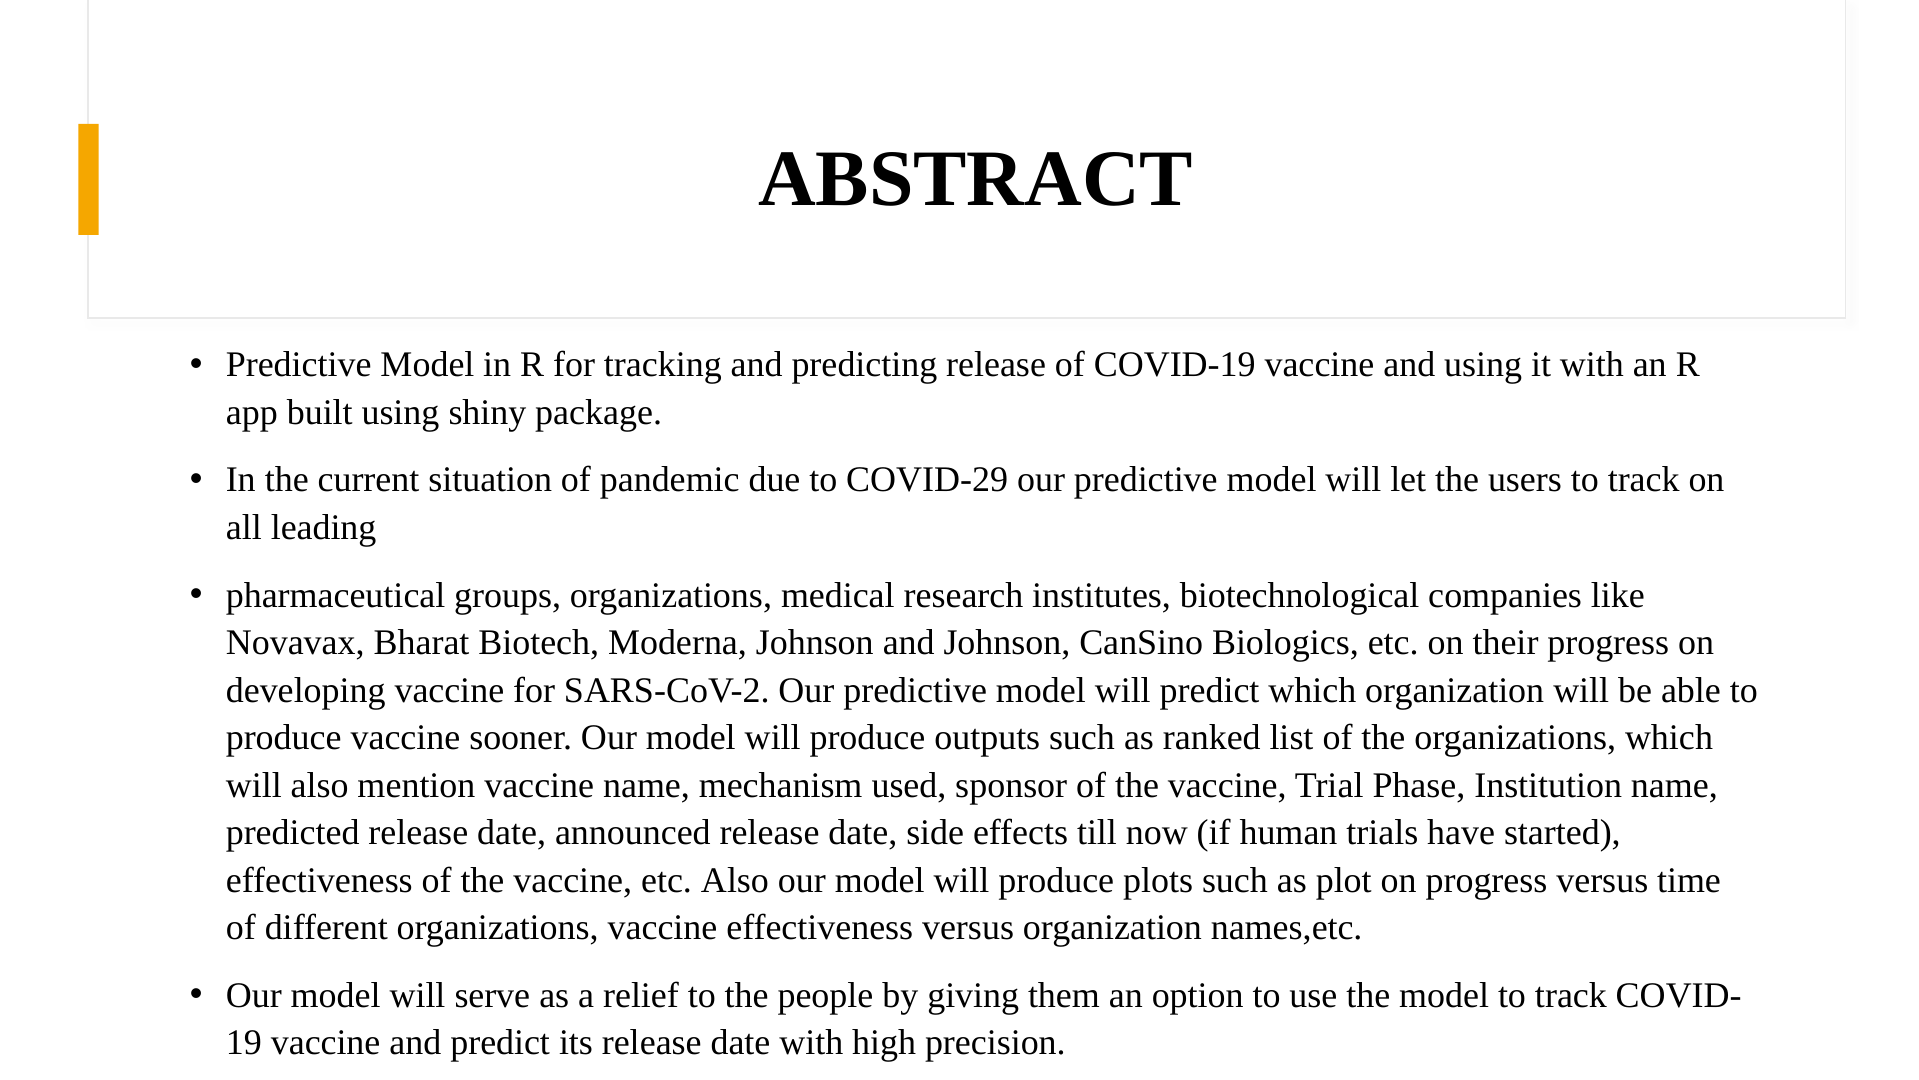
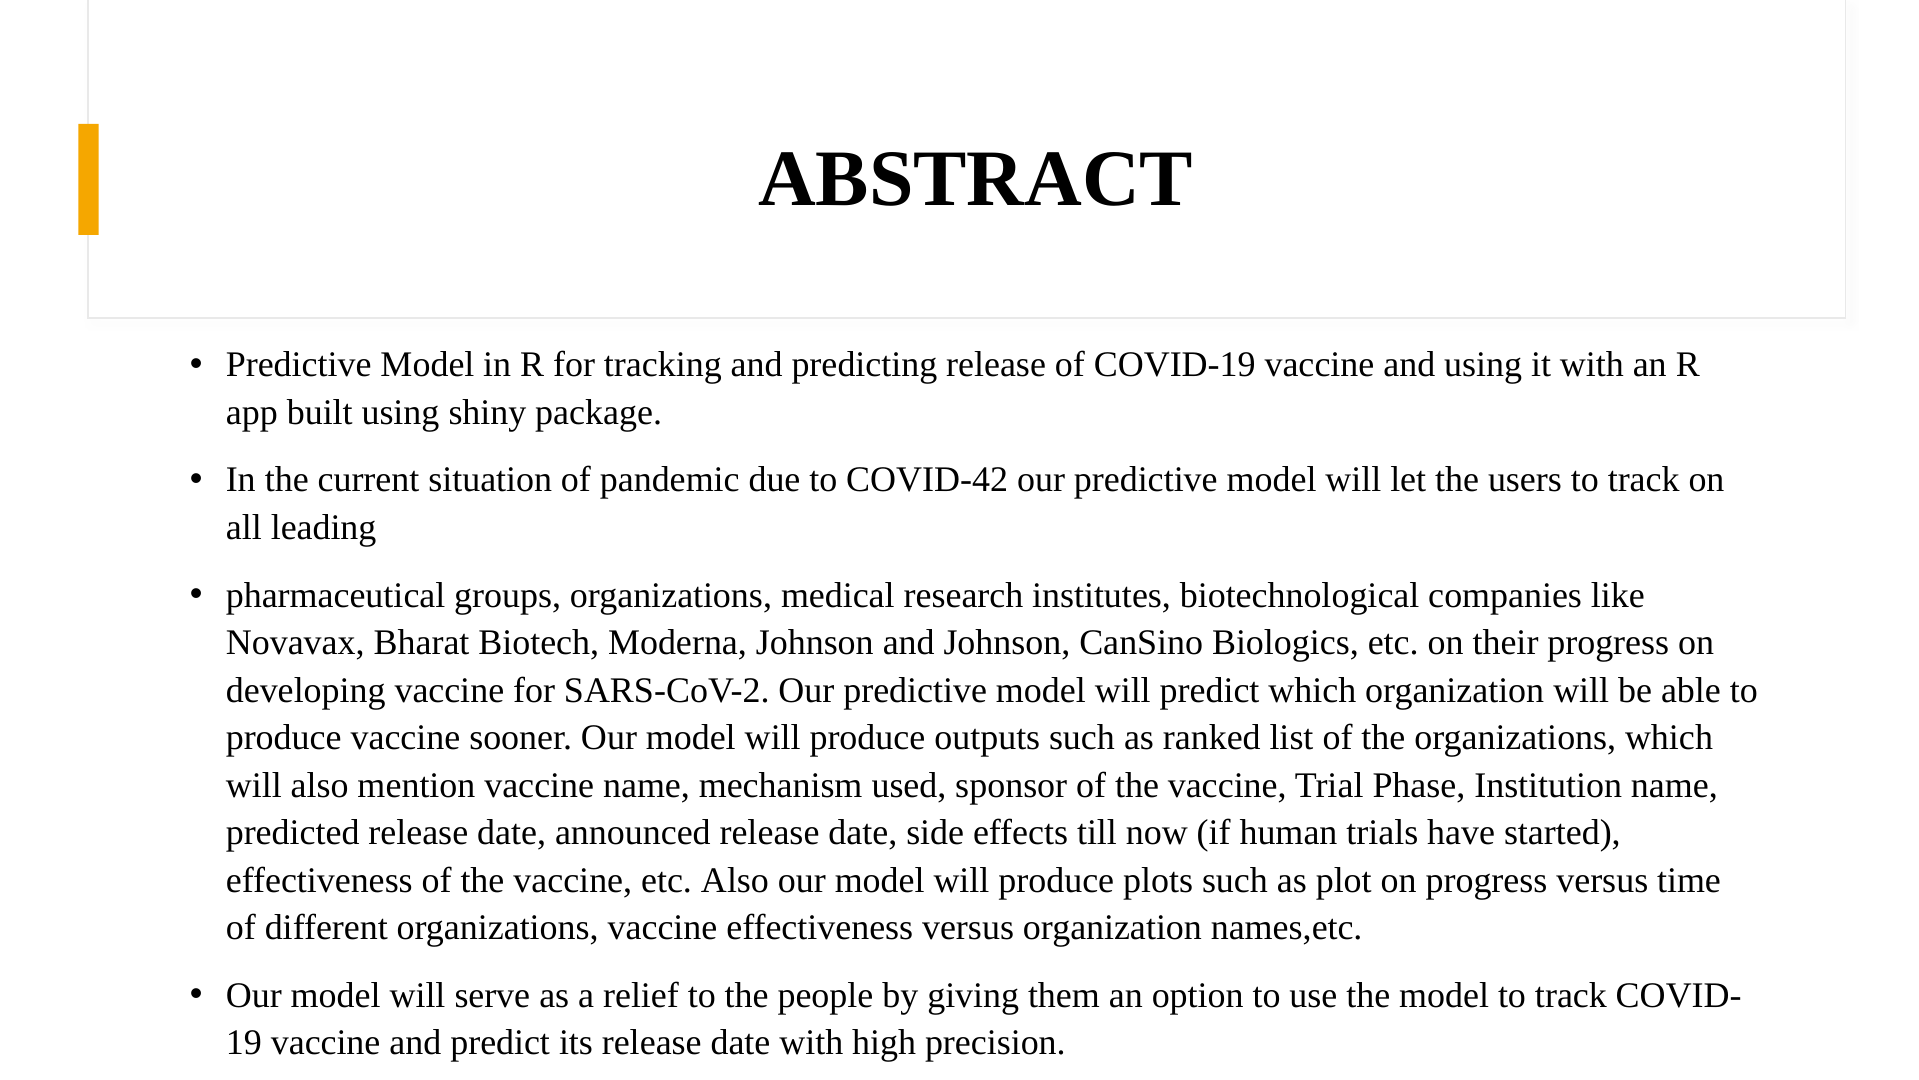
COVID-29: COVID-29 -> COVID-42 (927, 480)
